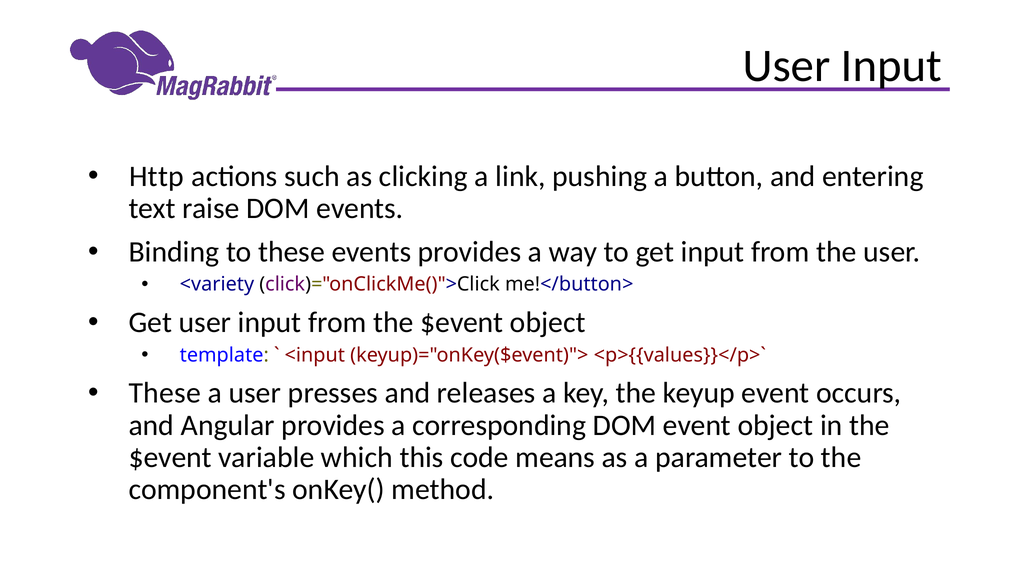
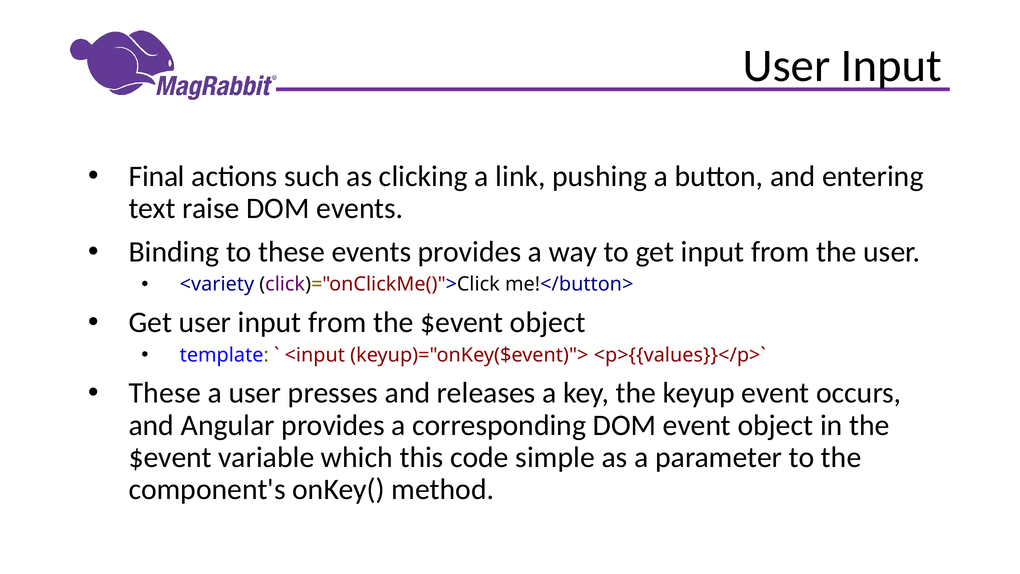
Http: Http -> Final (157, 176)
means: means -> simple (555, 457)
